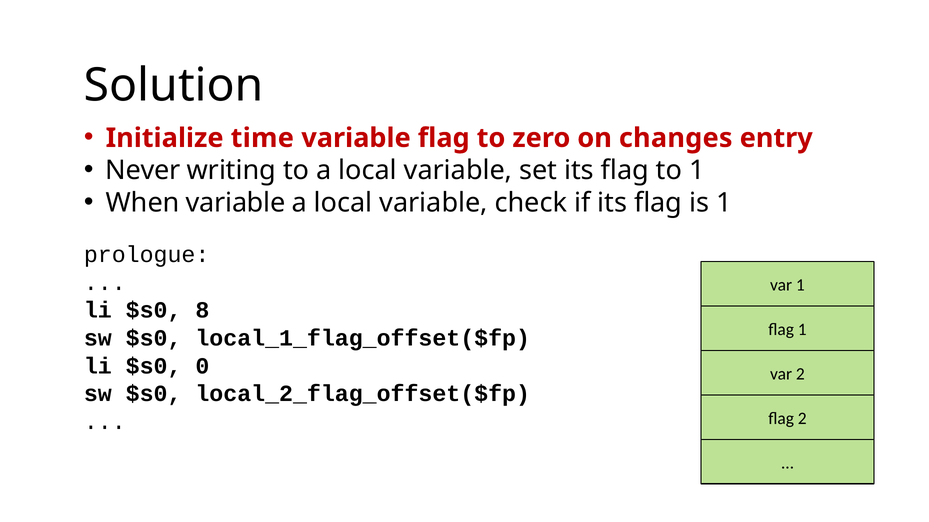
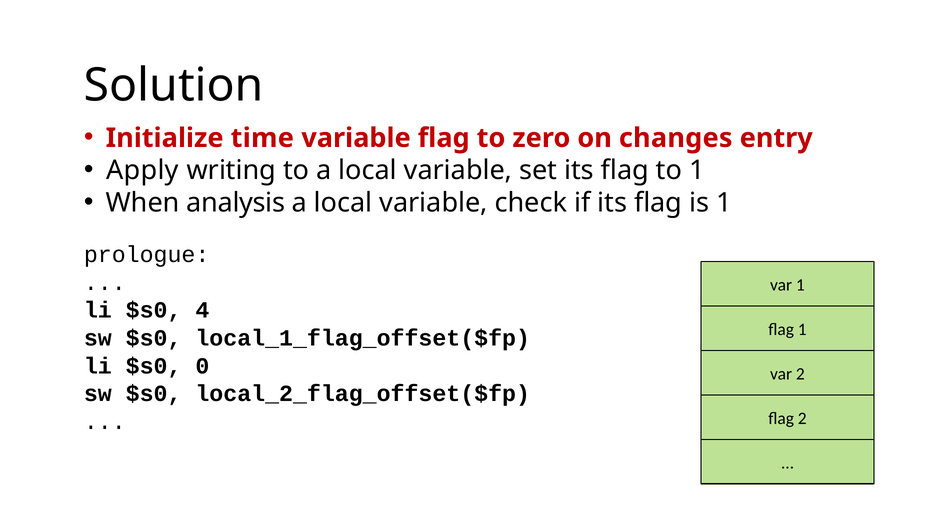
Never: Never -> Apply (142, 171)
When variable: variable -> analysis (236, 203)
8: 8 -> 4 (202, 311)
